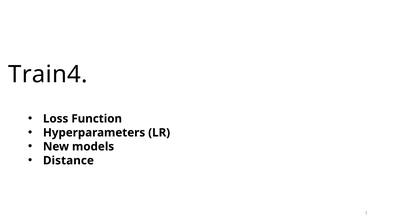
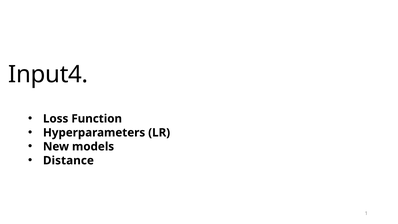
Train4: Train4 -> Input4 (48, 74)
